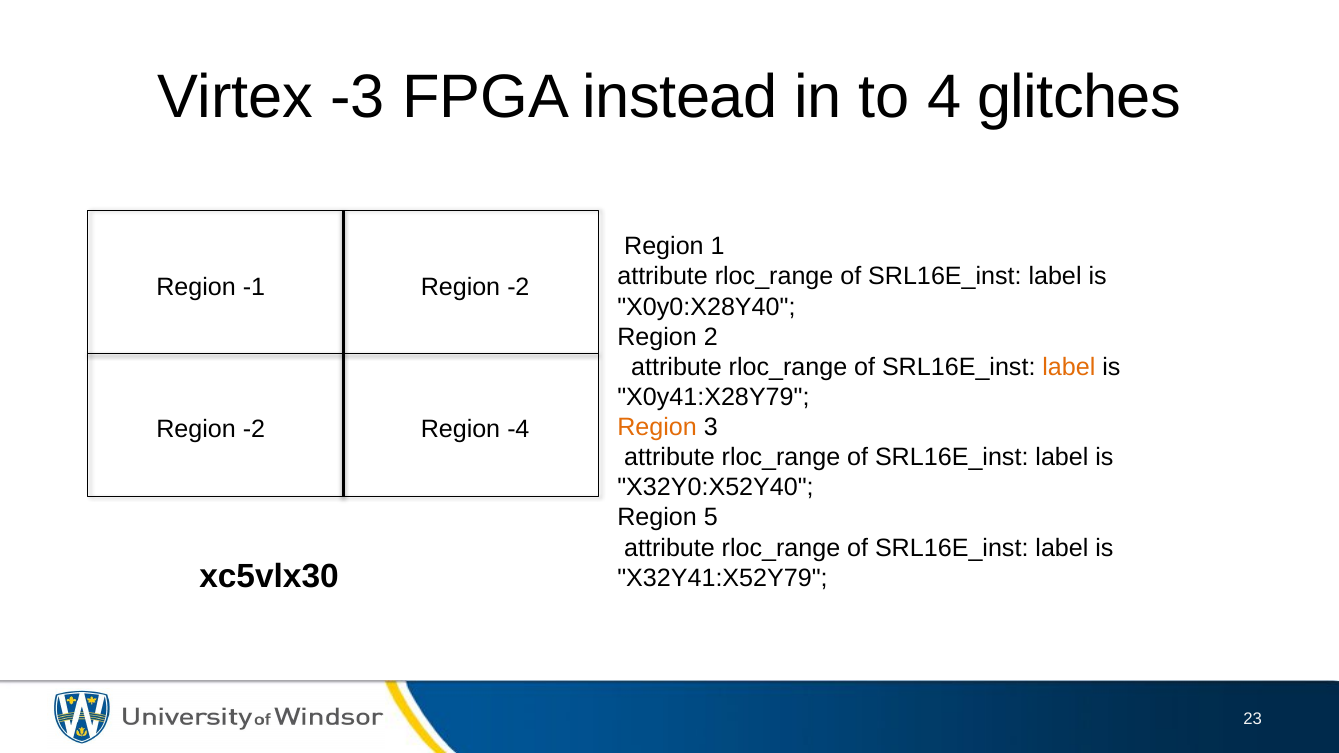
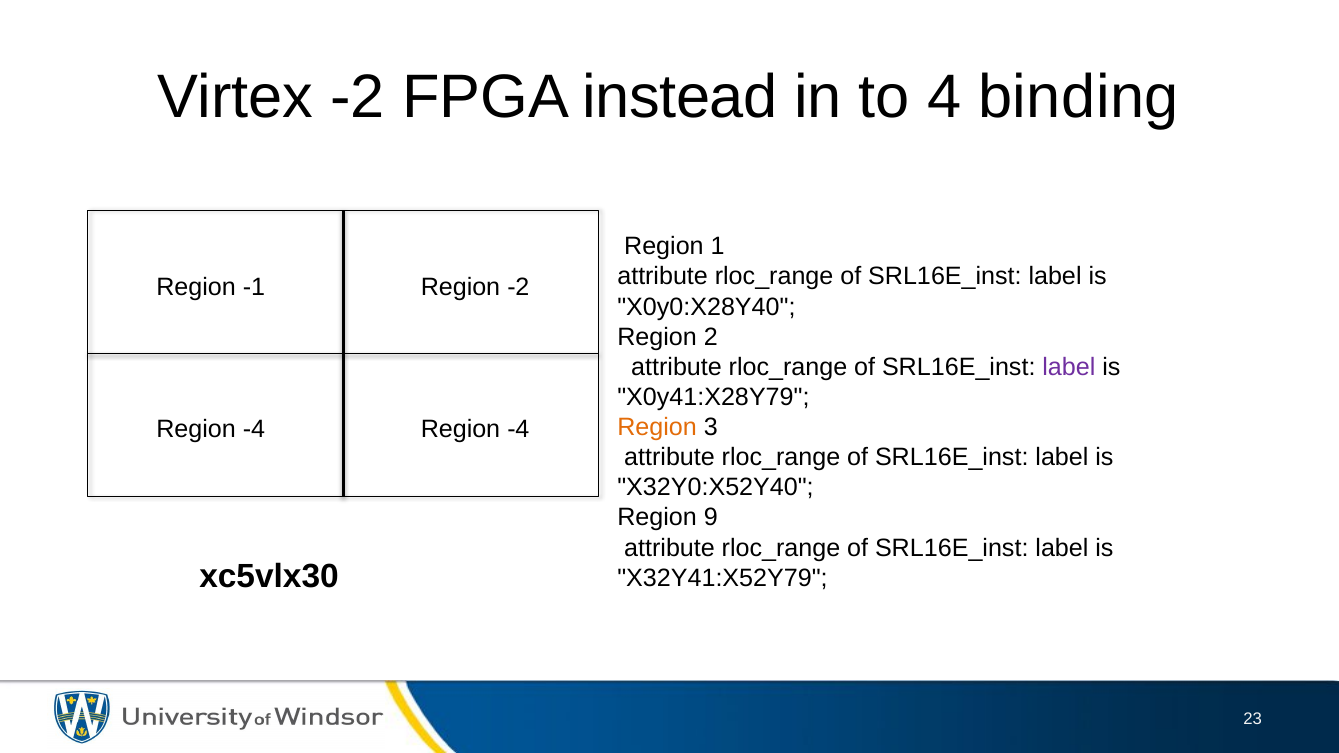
Virtex -3: -3 -> -2 (358, 97)
glitches: glitches -> binding (1079, 97)
label colour: orange -> purple (1069, 367)
-2: -2 -> -4 (254, 430)
5: 5 -> 9 (711, 518)
